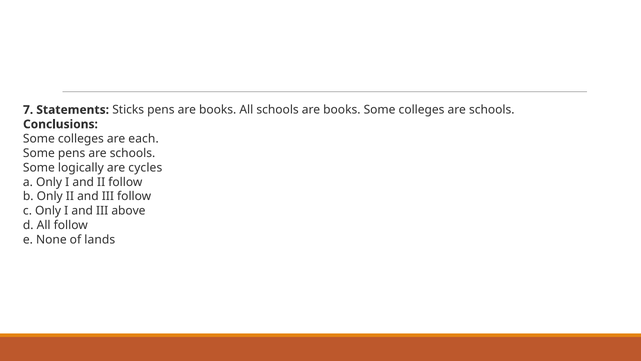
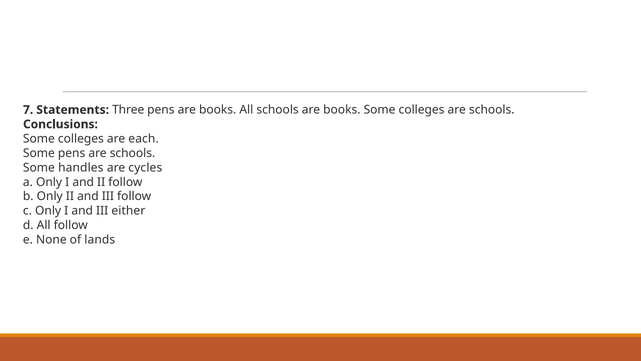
Sticks: Sticks -> Three (128, 110)
logically: logically -> handles (81, 167)
above: above -> either (128, 211)
